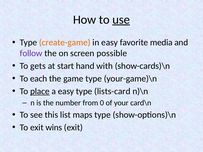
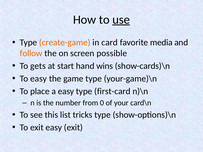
in easy: easy -> card (110, 43)
follow colour: purple -> orange (31, 53)
with: with -> wins (105, 66)
To each: each -> easy (39, 79)
place underline: present -> none (40, 91)
lists-card: lists-card -> first-card (112, 91)
maps: maps -> tricks (83, 115)
exit wins: wins -> easy (54, 128)
